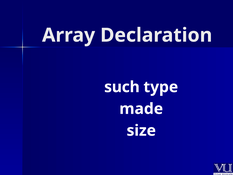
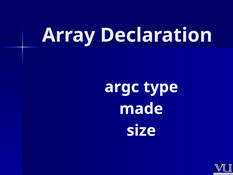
such: such -> argc (122, 87)
